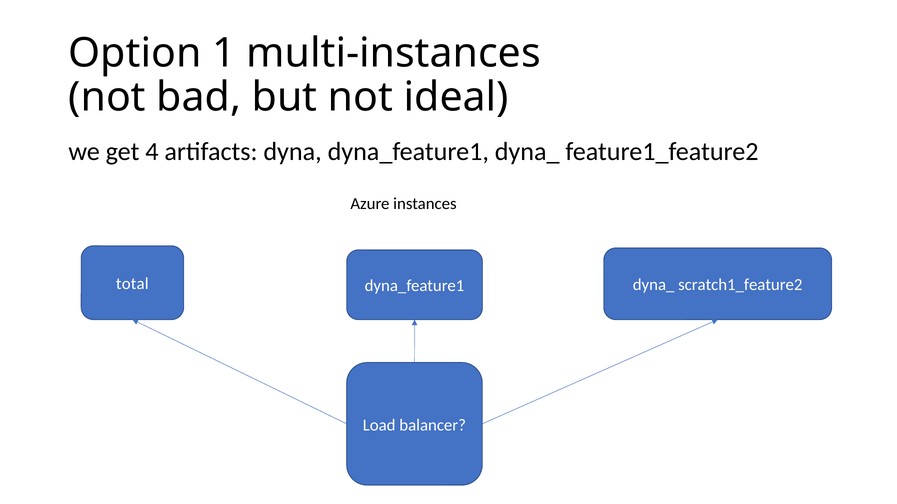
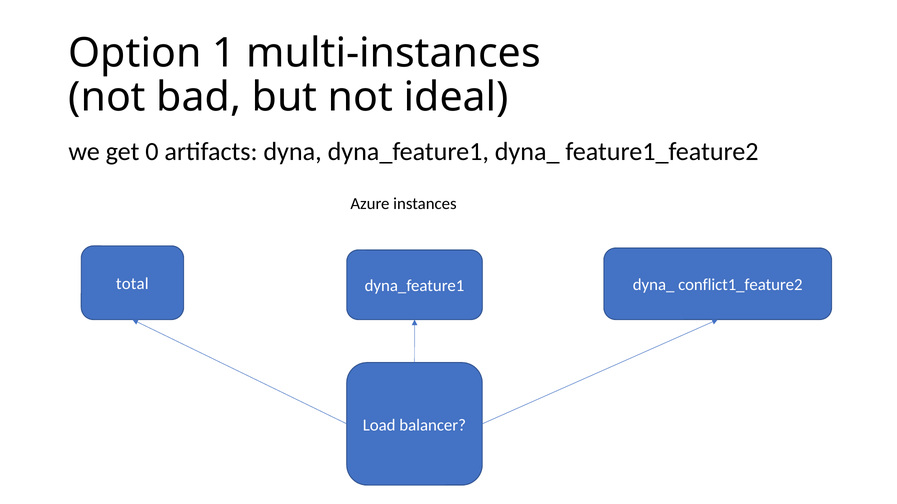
4: 4 -> 0 (152, 152)
scratch1_feature2: scratch1_feature2 -> conflict1_feature2 (740, 285)
